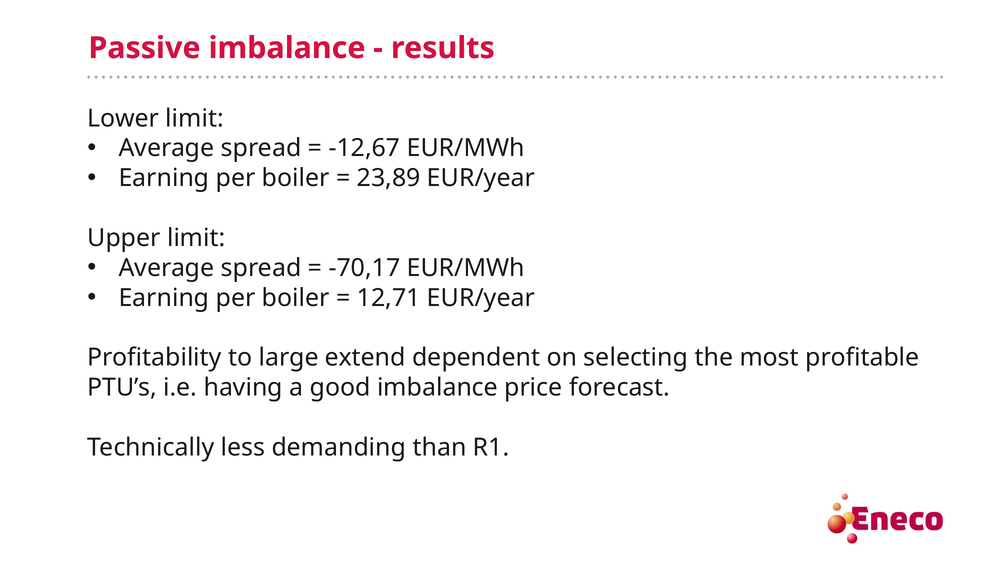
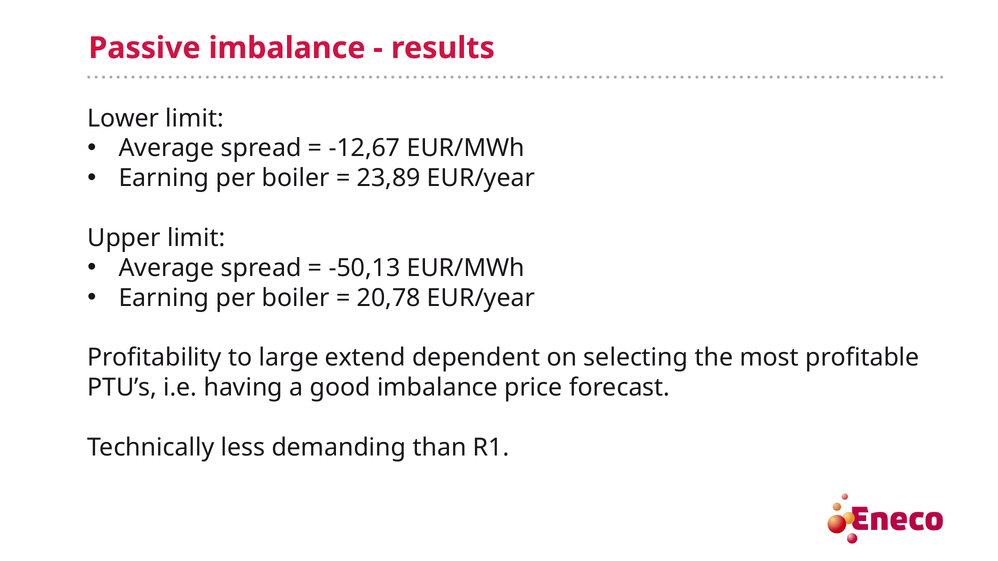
-70,17: -70,17 -> -50,13 (364, 268)
12,71: 12,71 -> 20,78 (389, 298)
